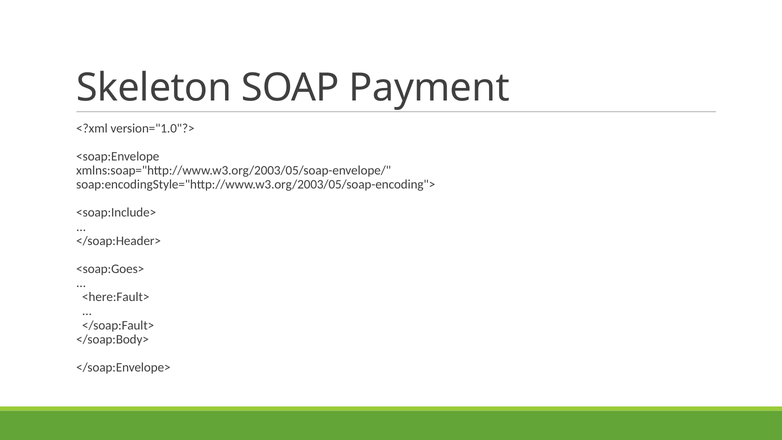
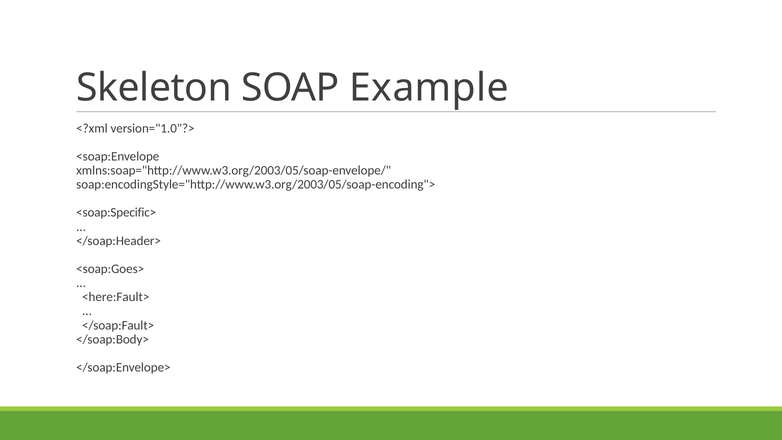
Payment: Payment -> Example (429, 88)
<soap:Include>: <soap:Include> -> <soap:Specific> (116, 213)
